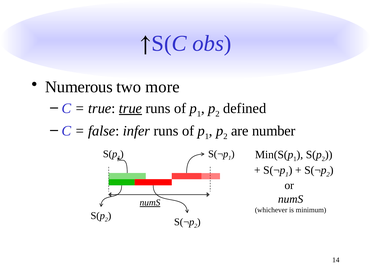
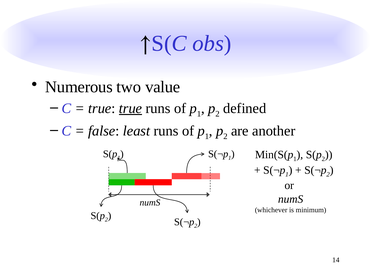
more: more -> value (163, 87)
infer: infer -> least (136, 131)
number: number -> another (274, 131)
numS underline: present -> none (150, 203)
